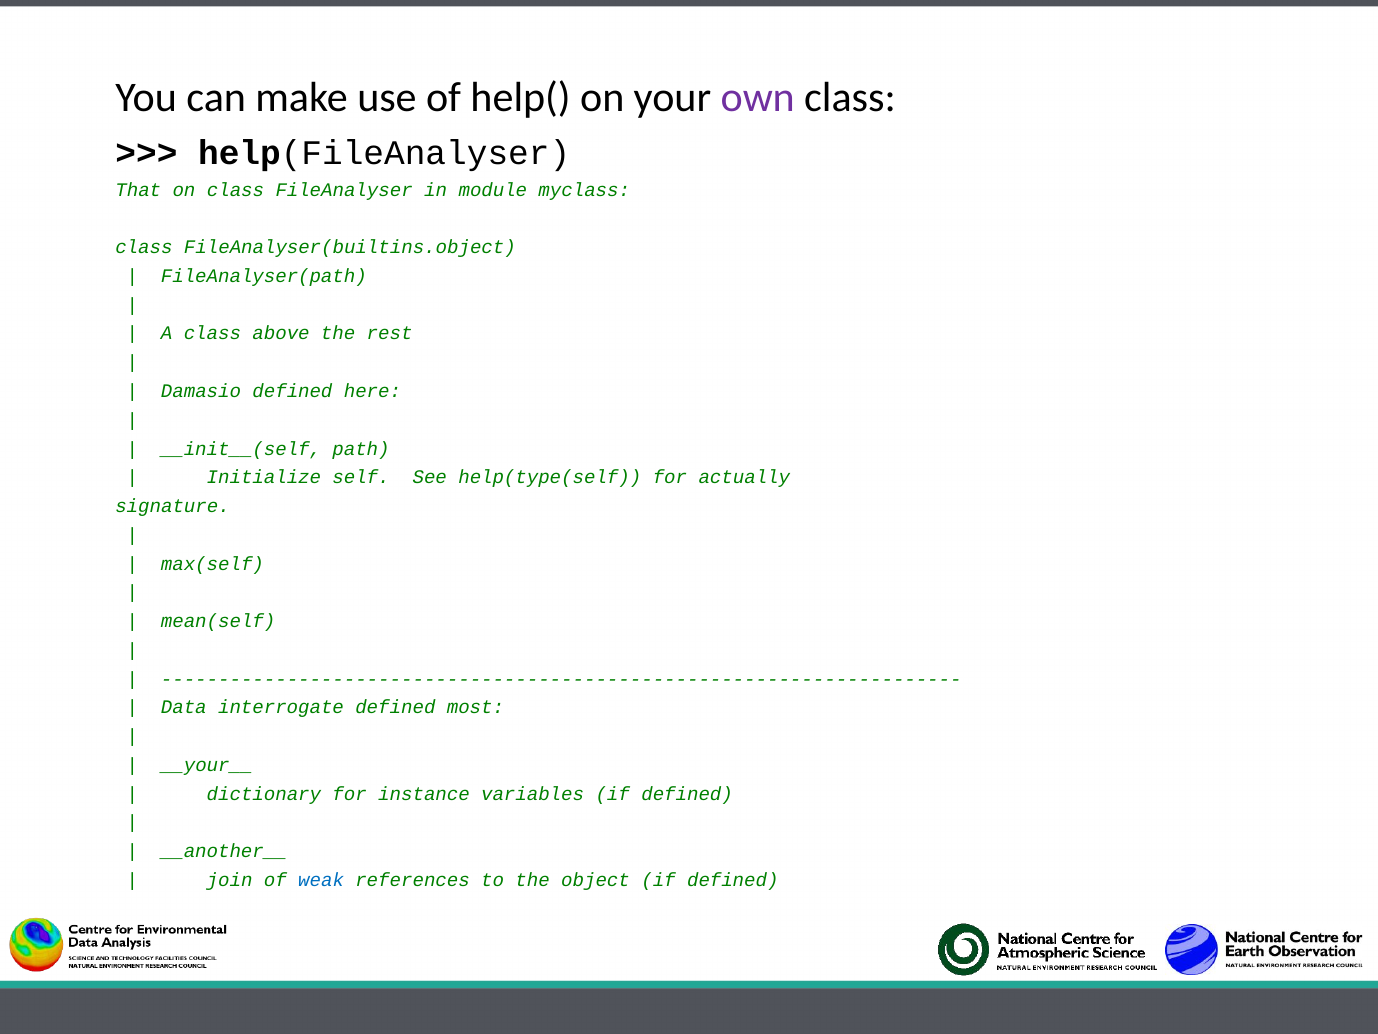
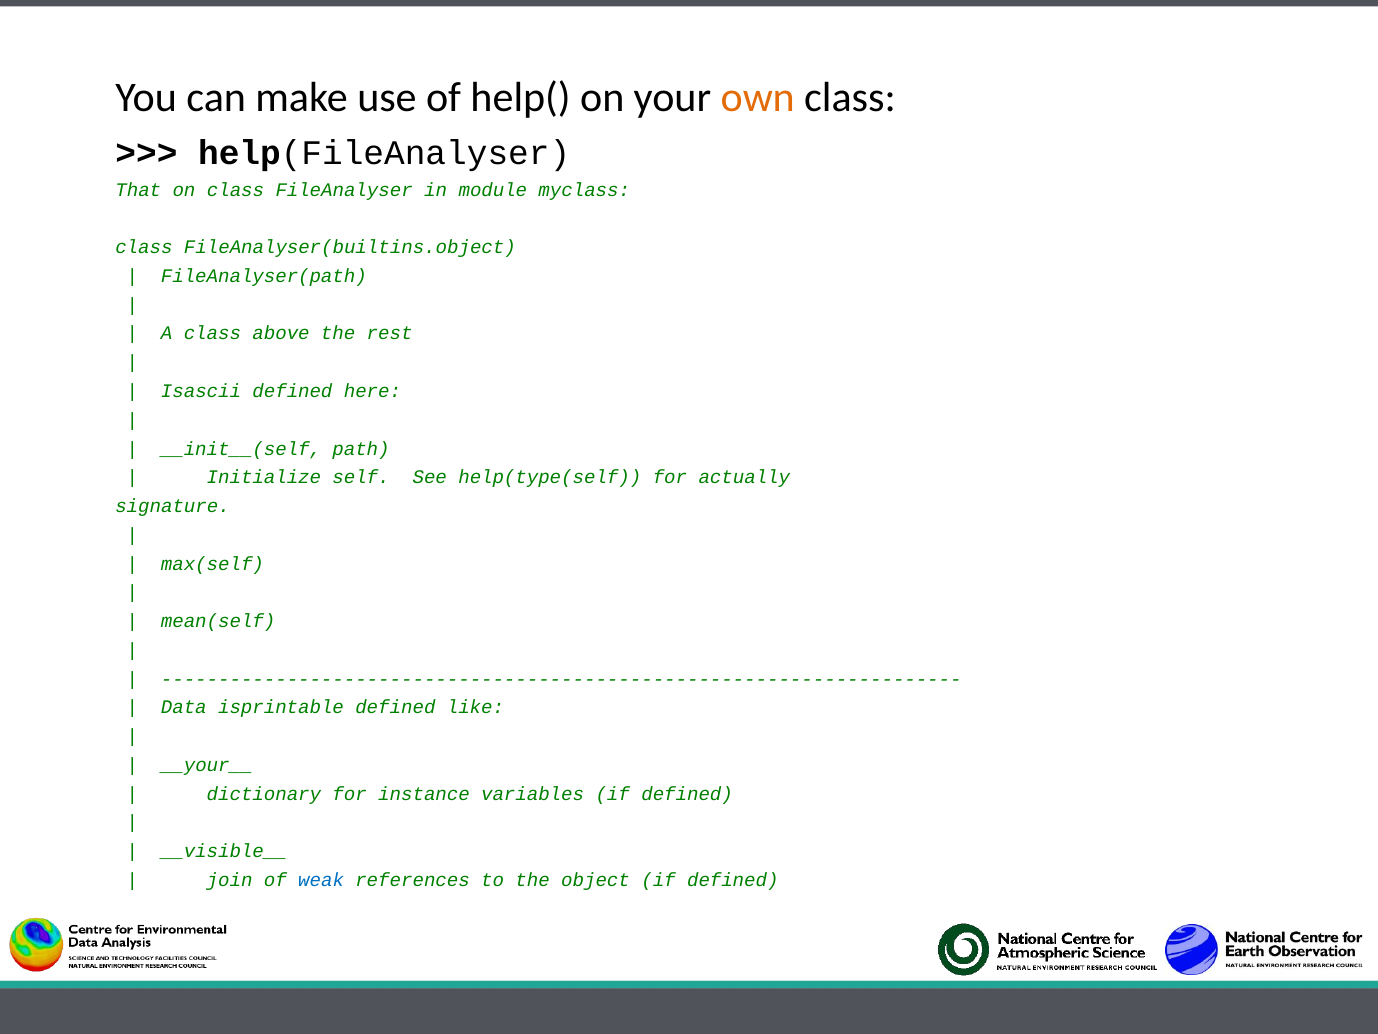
own colour: purple -> orange (758, 97)
Damasio: Damasio -> Isascii (201, 391)
interrogate: interrogate -> isprintable (281, 707)
most: most -> like (475, 707)
__another__: __another__ -> __visible__ (224, 851)
